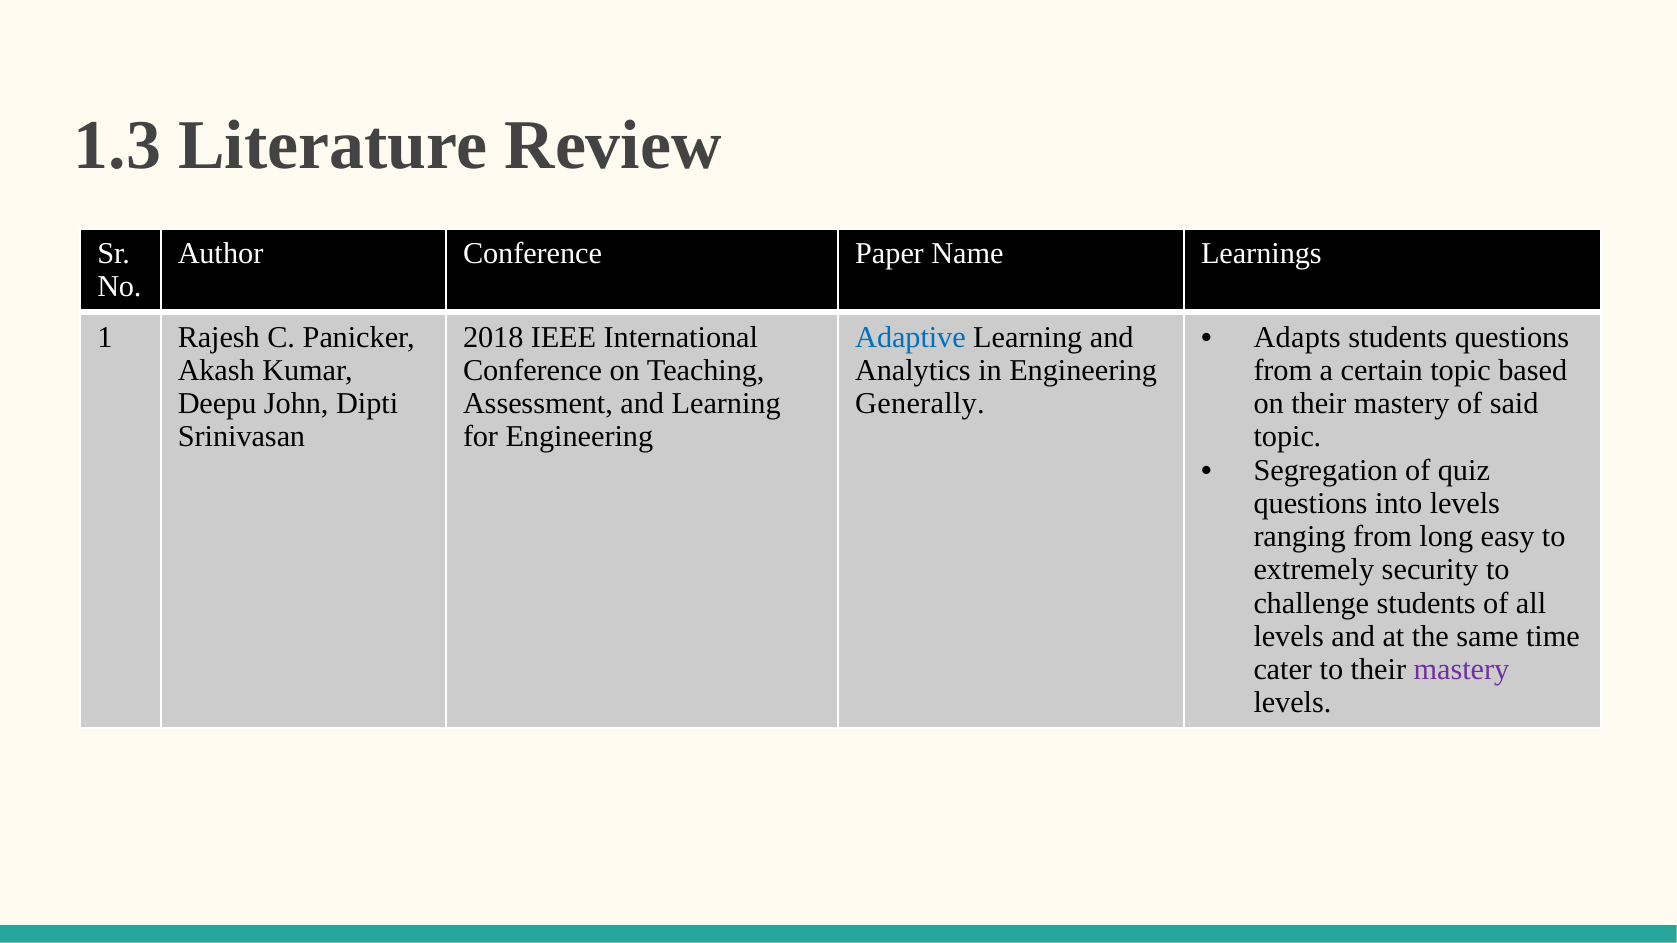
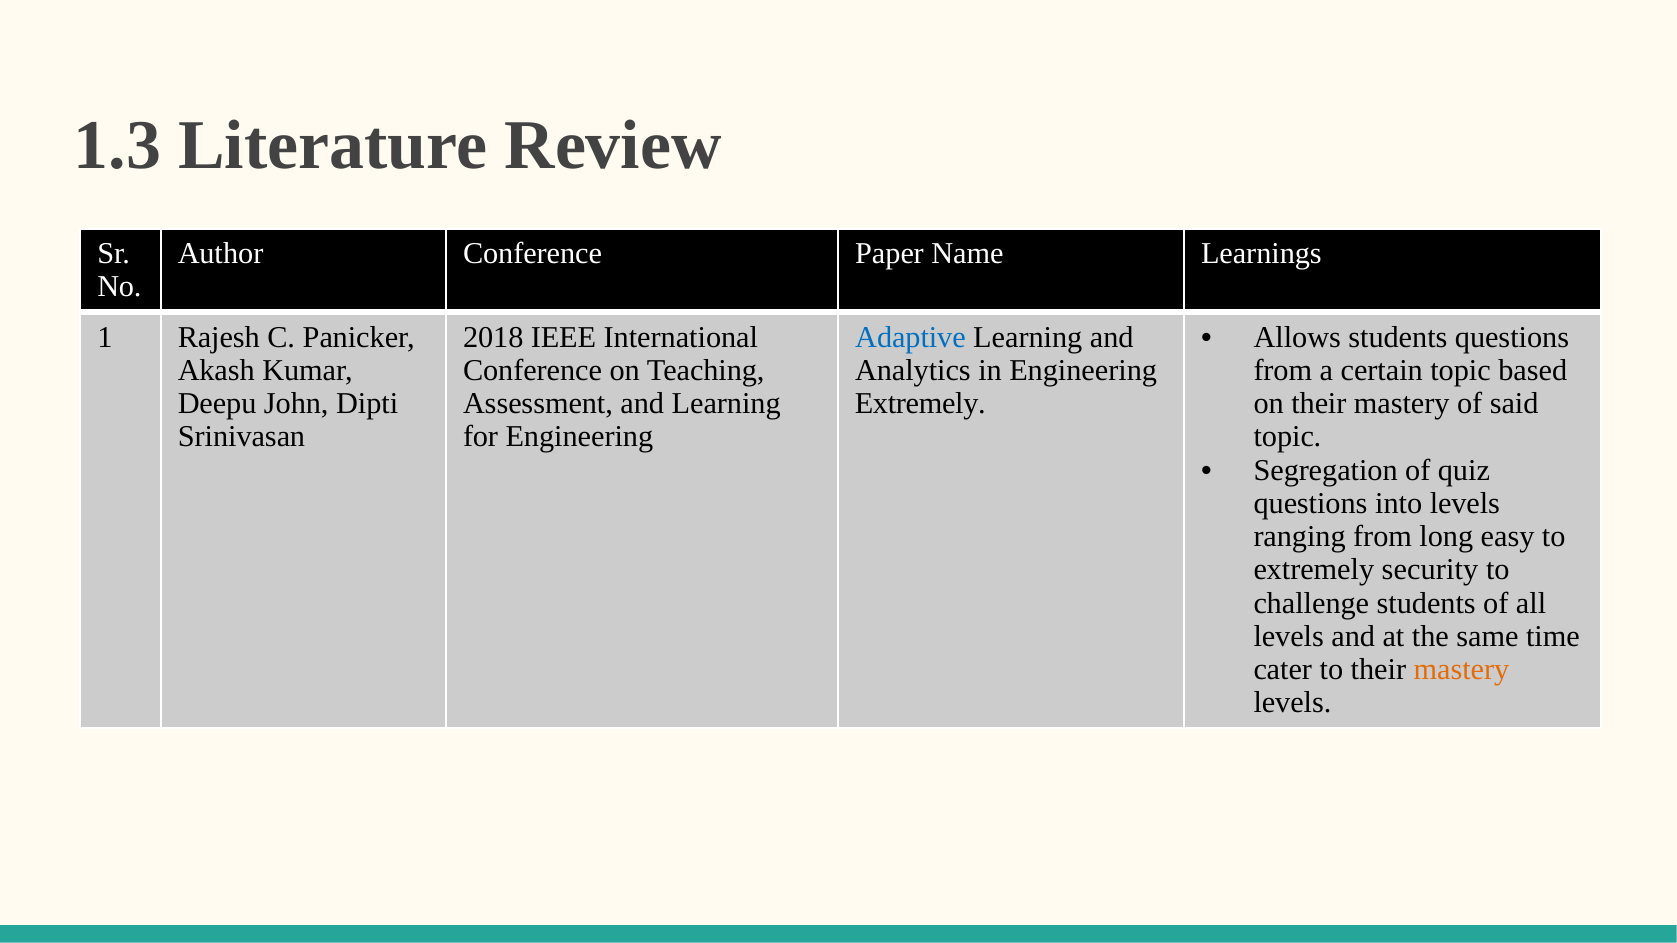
Adapts: Adapts -> Allows (1297, 337)
Generally: Generally -> Extremely (920, 404)
mastery colour: purple -> orange (1461, 670)
